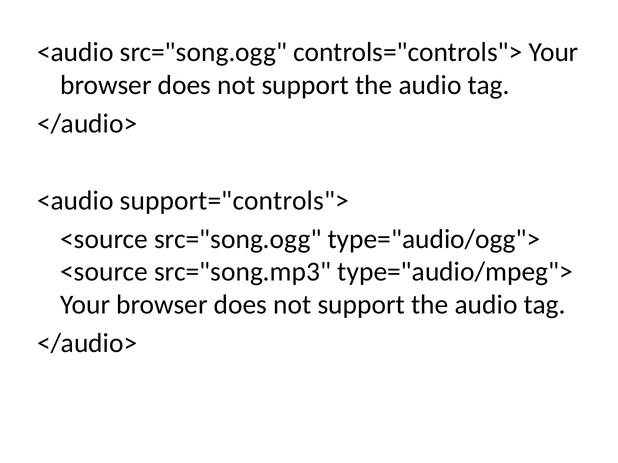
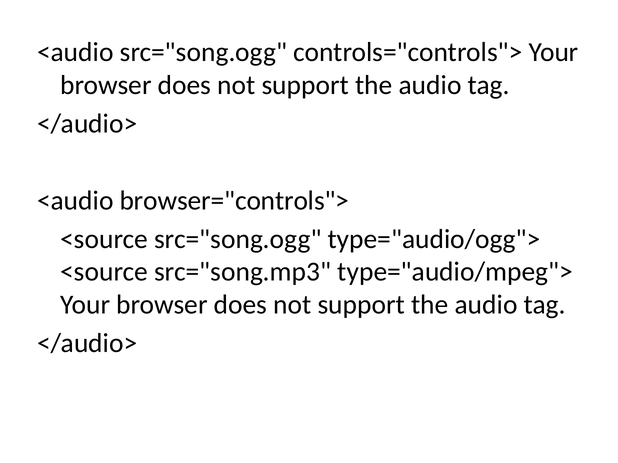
support="controls">: support="controls"> -> browser="controls"> (234, 201)
